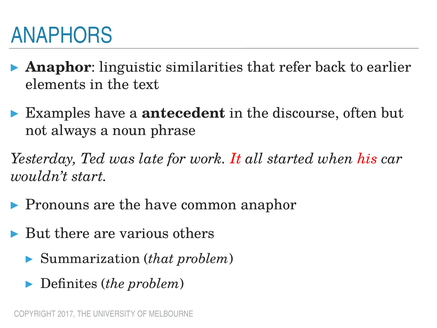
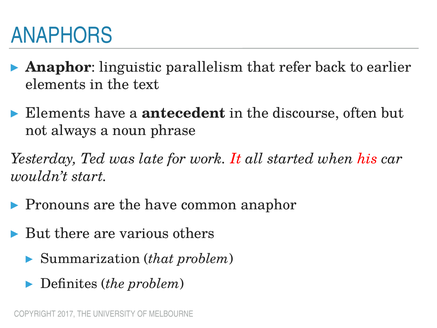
similarities: similarities -> parallelism (204, 67)
Examples: Examples -> Elements (58, 113)
